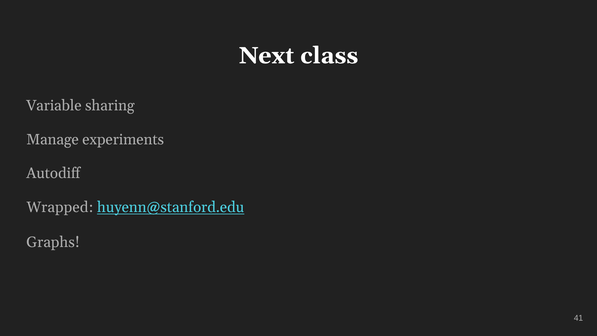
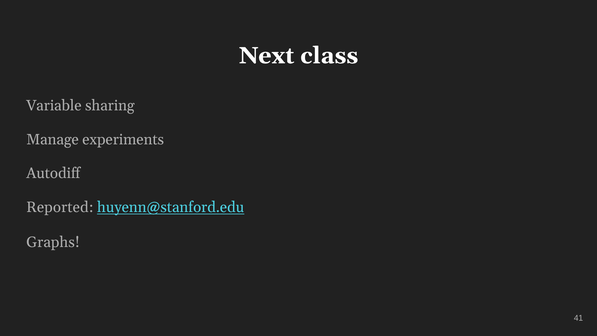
Wrapped: Wrapped -> Reported (60, 207)
